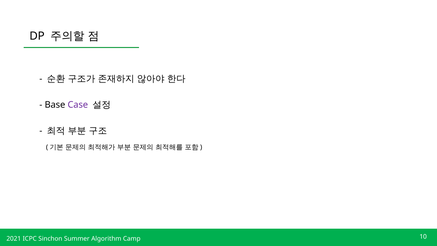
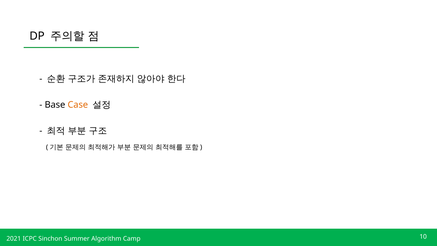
Case colour: purple -> orange (78, 105)
